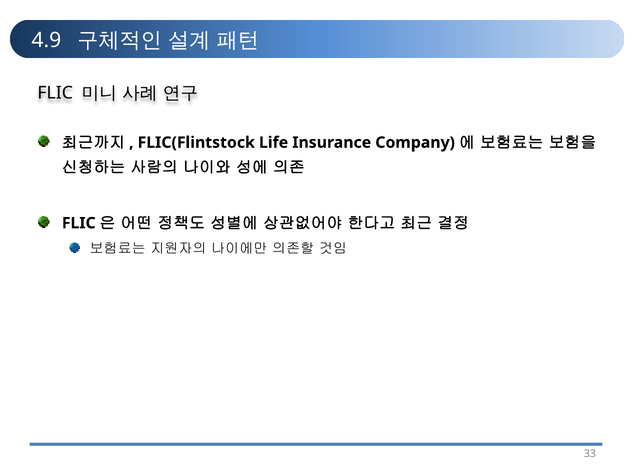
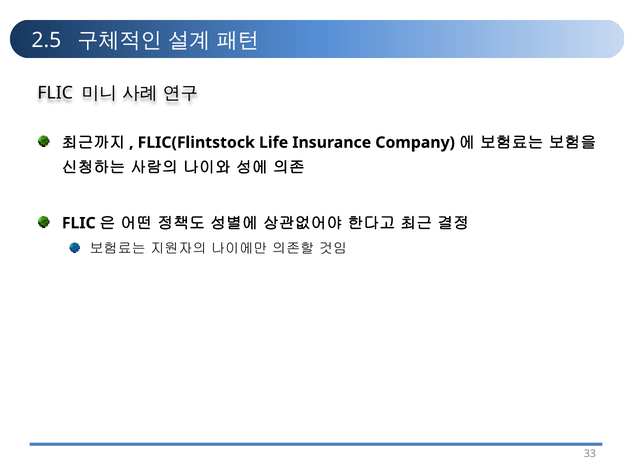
4.9: 4.9 -> 2.5 (46, 40)
